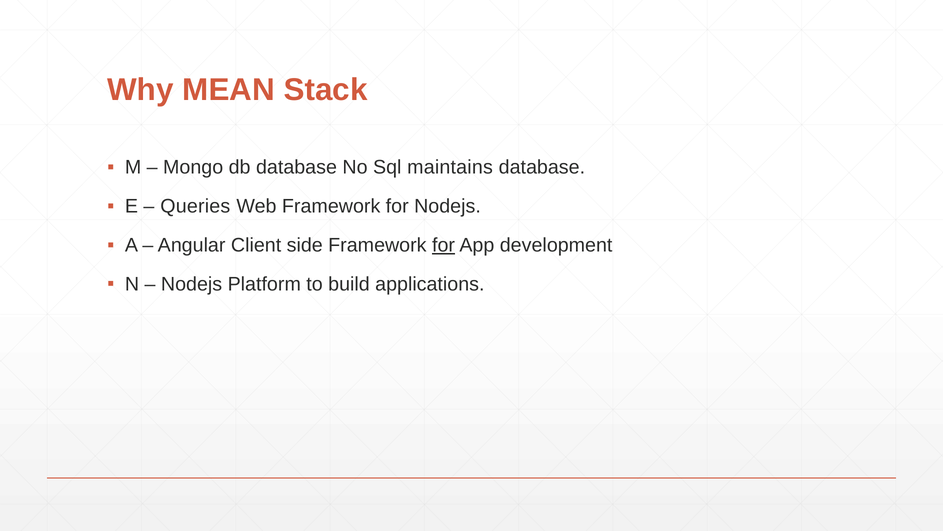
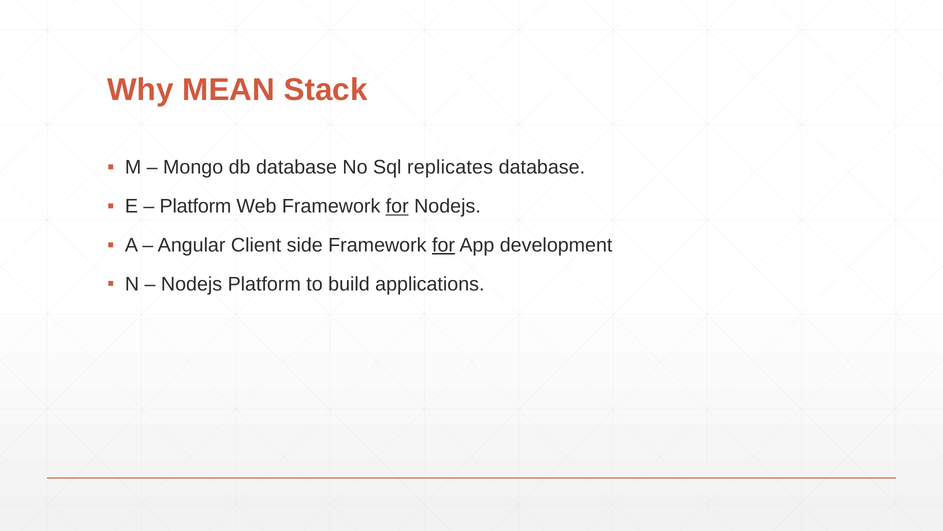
maintains: maintains -> replicates (450, 167)
Queries: Queries -> Platform (195, 206)
for underline: none -> present (397, 206)
